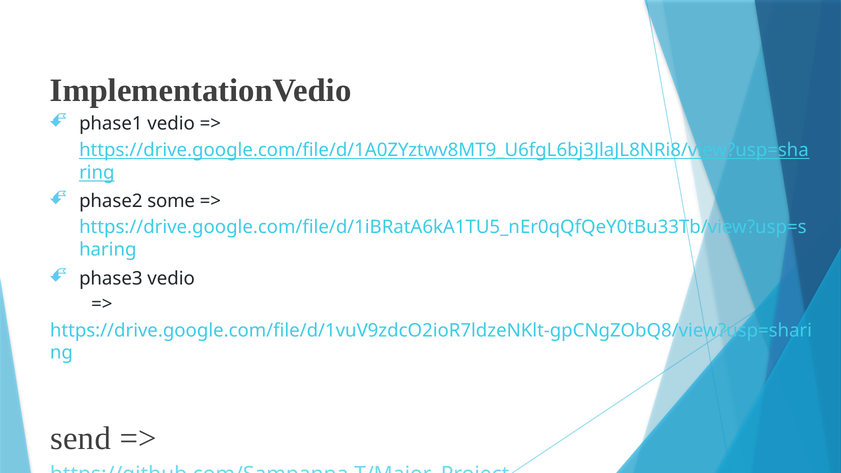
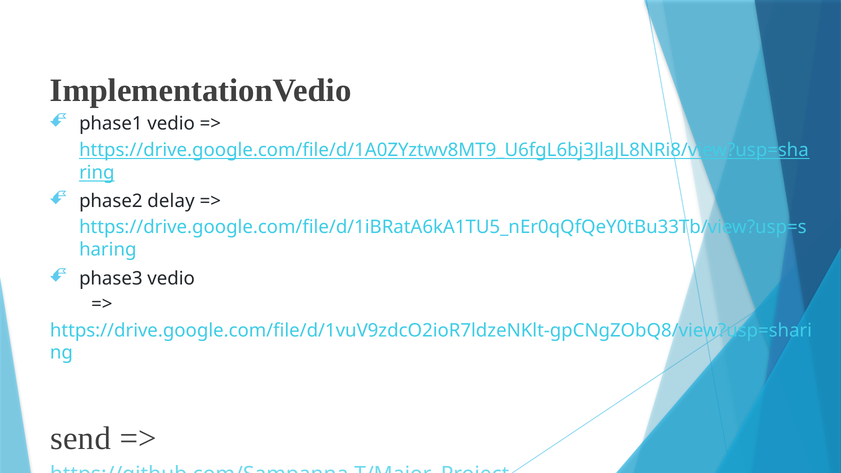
some: some -> delay (171, 201)
